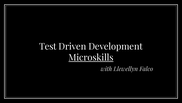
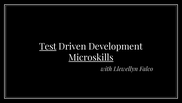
Test underline: none -> present (48, 46)
